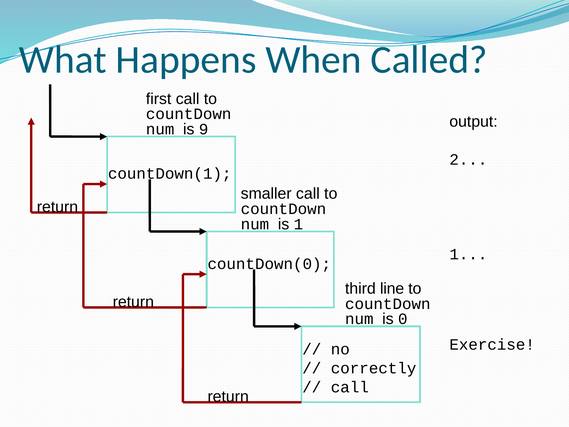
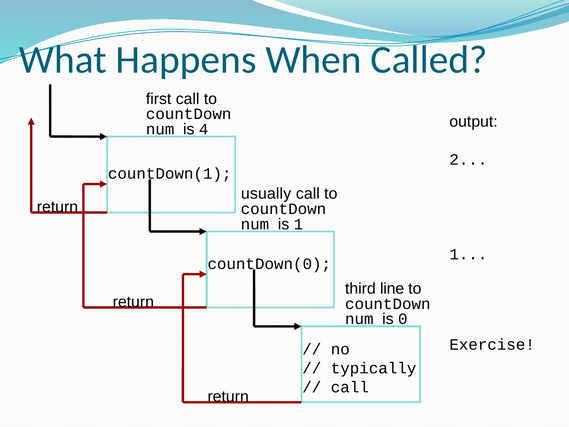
9: 9 -> 4 (204, 129)
smaller: smaller -> usually (266, 194)
correctly: correctly -> typically (374, 368)
